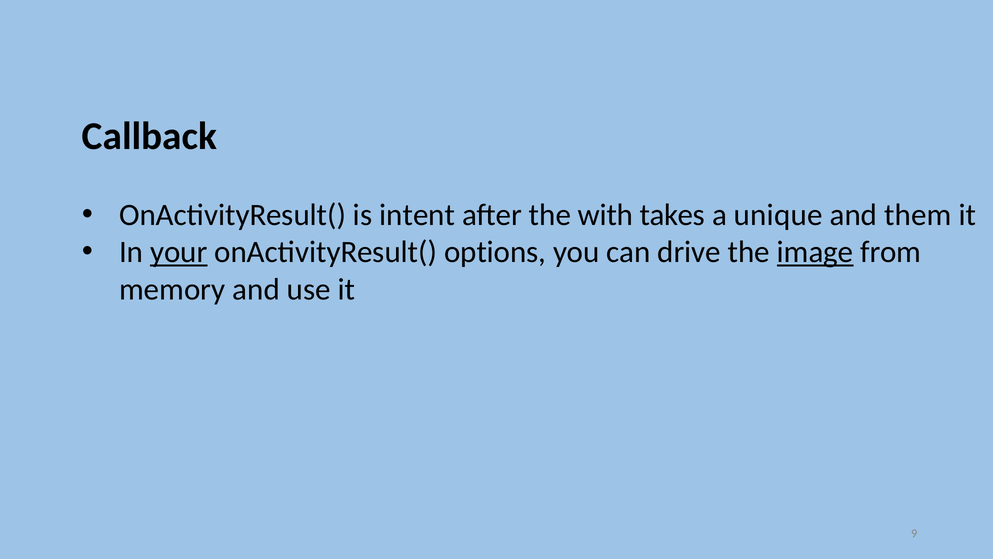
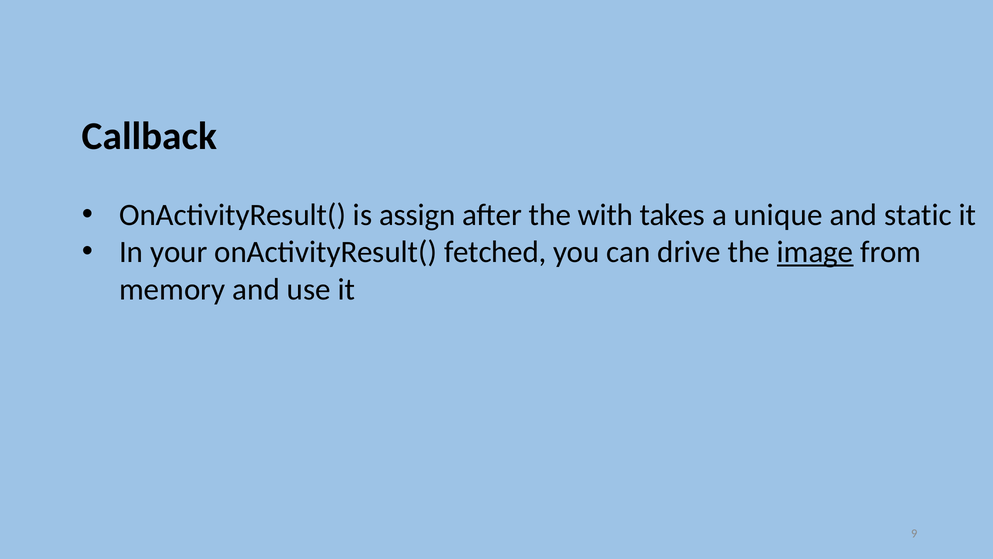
intent: intent -> assign (417, 215)
them: them -> static (918, 215)
your underline: present -> none (179, 252)
options: options -> fetched (495, 252)
